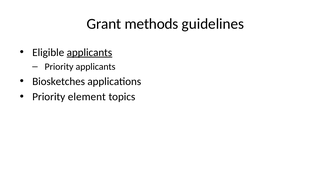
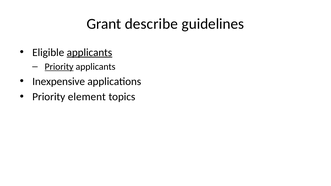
methods: methods -> describe (151, 24)
Priority underline: none -> present (59, 67)
Biosketches: Biosketches -> Inexpensive (59, 81)
